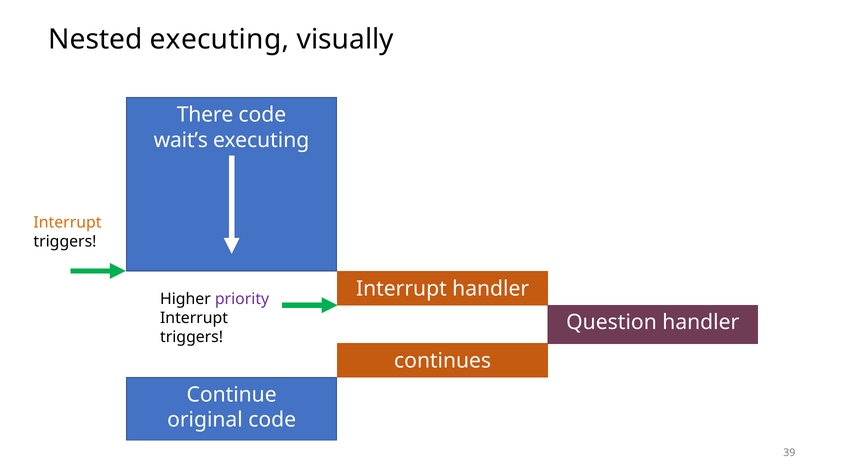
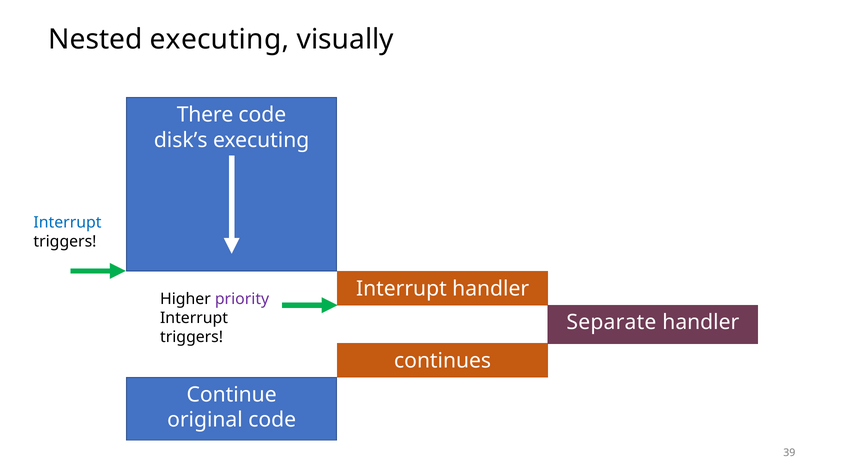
wait’s: wait’s -> disk’s (181, 140)
Interrupt colour: orange -> blue (67, 223)
Question: Question -> Separate (611, 322)
